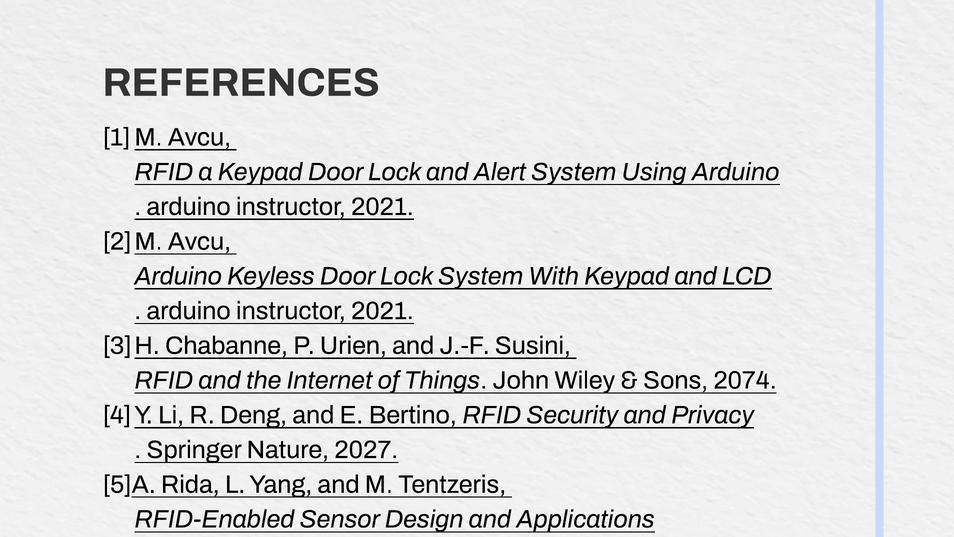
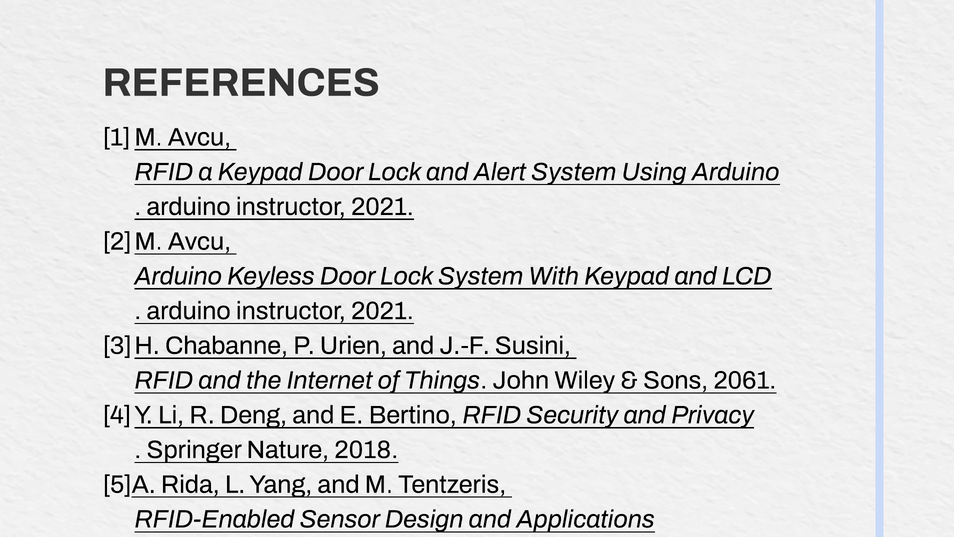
2074: 2074 -> 2061 (745, 380)
2027: 2027 -> 2018 (366, 449)
